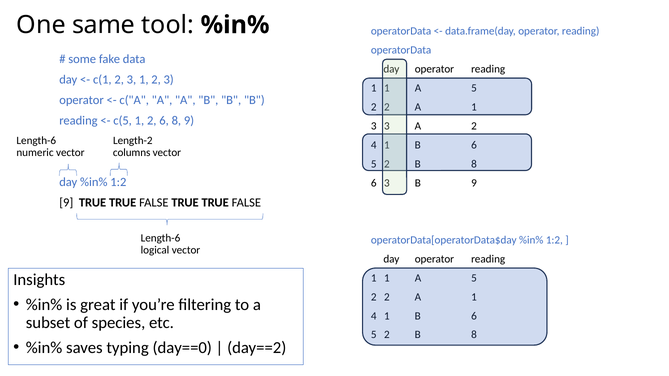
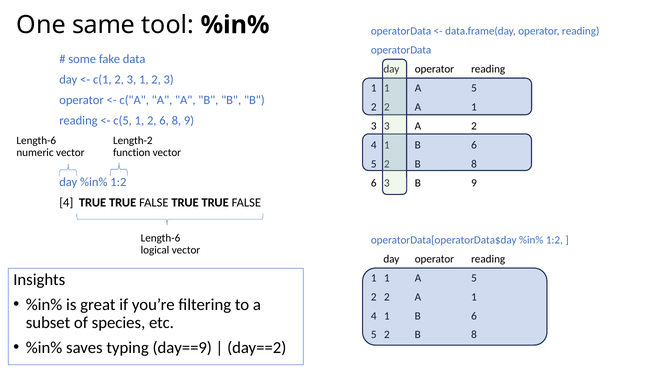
columns: columns -> function (132, 153)
9: 9 -> 4 (66, 203)
day==0: day==0 -> day==9 (182, 348)
